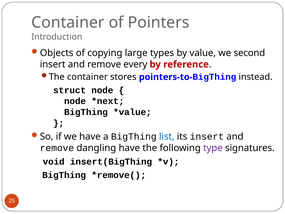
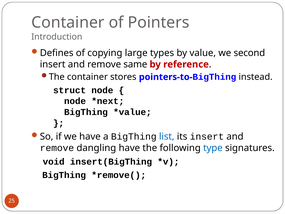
Objects: Objects -> Defines (57, 53)
every: every -> same (135, 64)
type colour: purple -> blue (213, 148)
